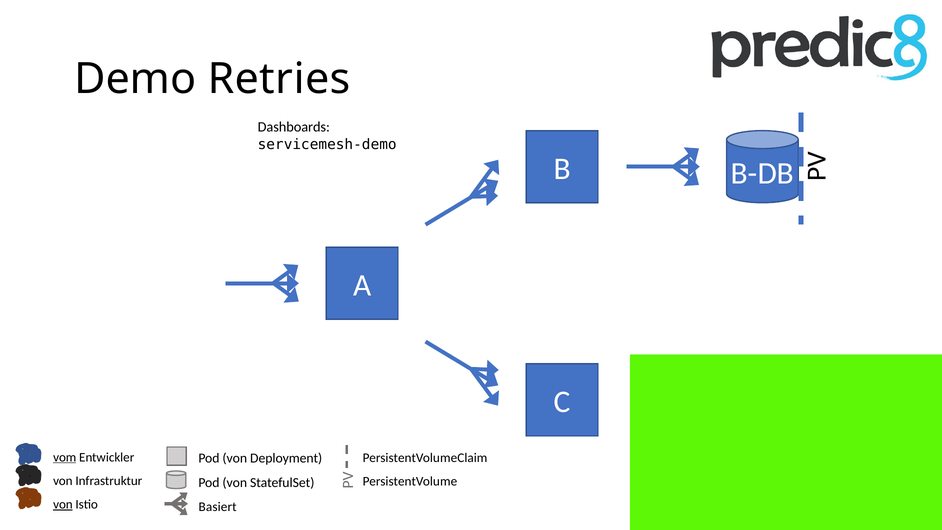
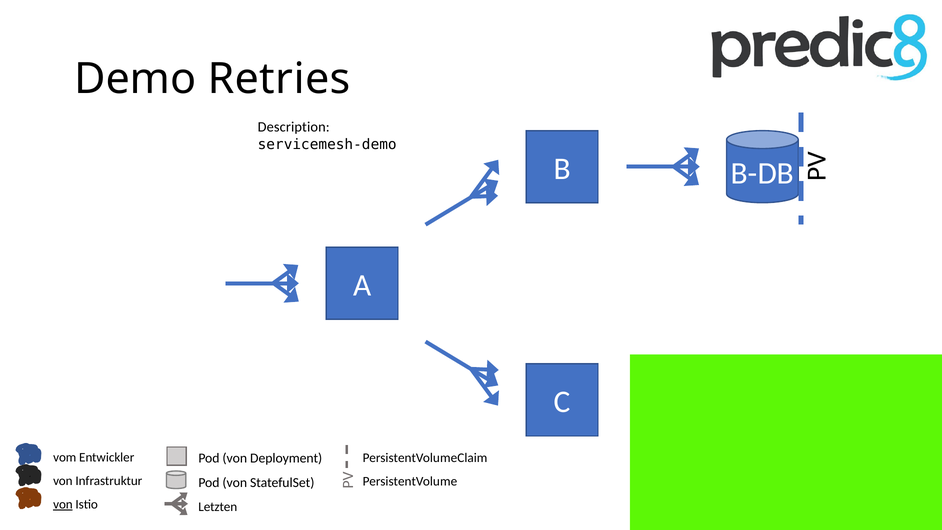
Dashboards: Dashboards -> Description (294, 127)
vom underline: present -> none (65, 457)
Basiert: Basiert -> Letzten (218, 507)
